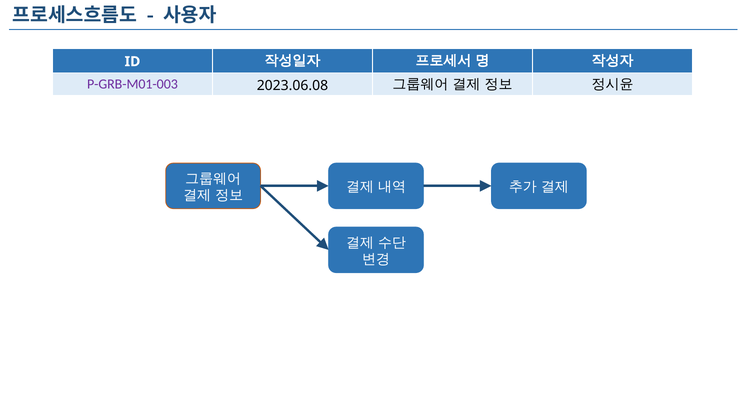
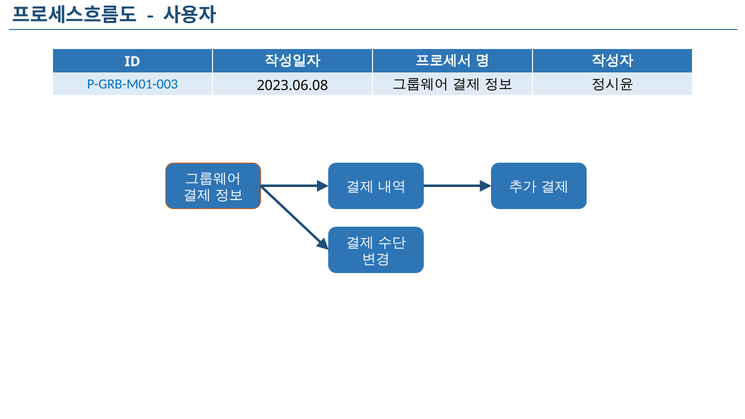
P-GRB-M01-003 colour: purple -> blue (132, 84)
